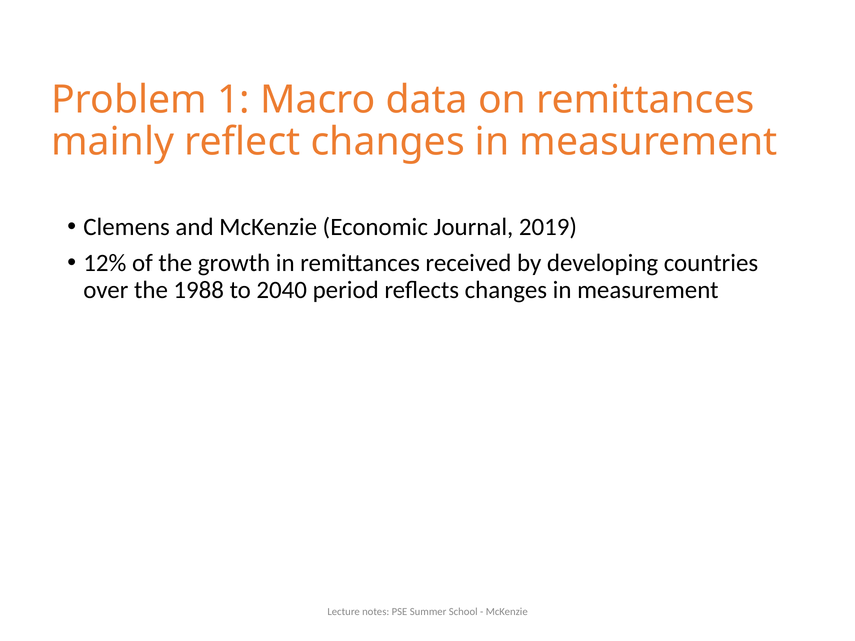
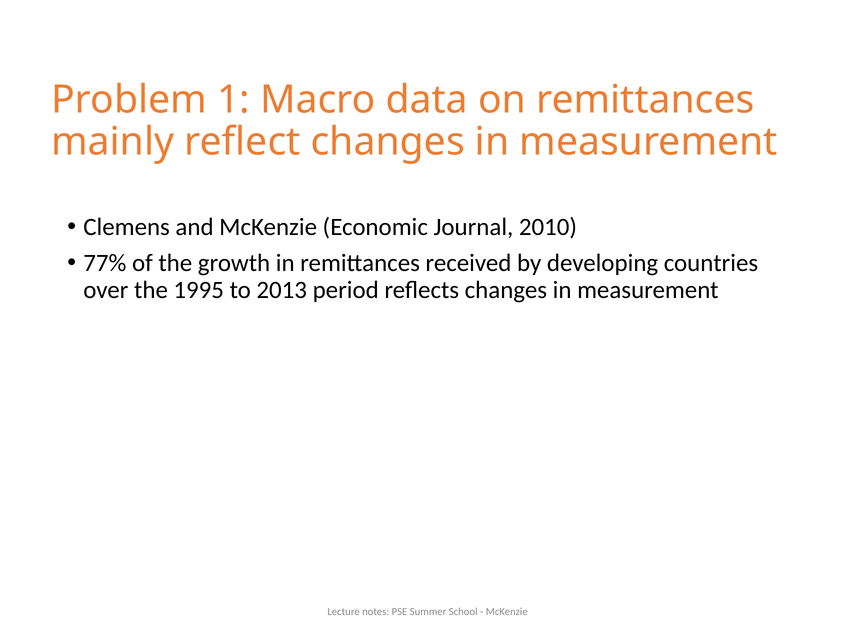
2019: 2019 -> 2010 (548, 227)
12%: 12% -> 77% (105, 263)
1988: 1988 -> 1995 (199, 290)
2040: 2040 -> 2013 (282, 290)
